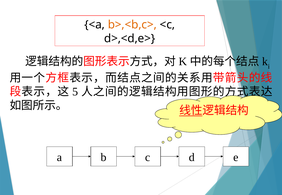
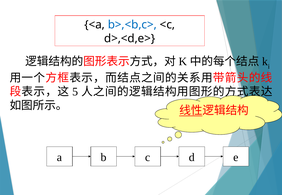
b>,<b,c> colour: orange -> blue (132, 25)
